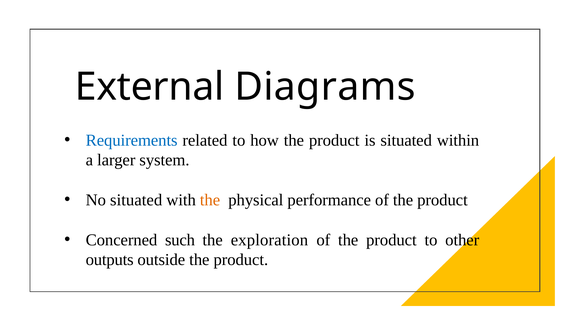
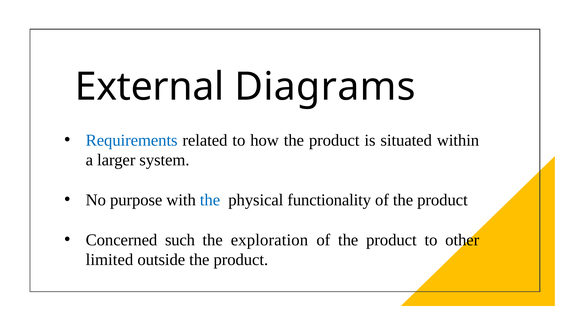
No situated: situated -> purpose (136, 200)
the colour: orange -> blue (210, 200)
performance: performance -> functionality (329, 200)
outputs: outputs -> limited (110, 260)
